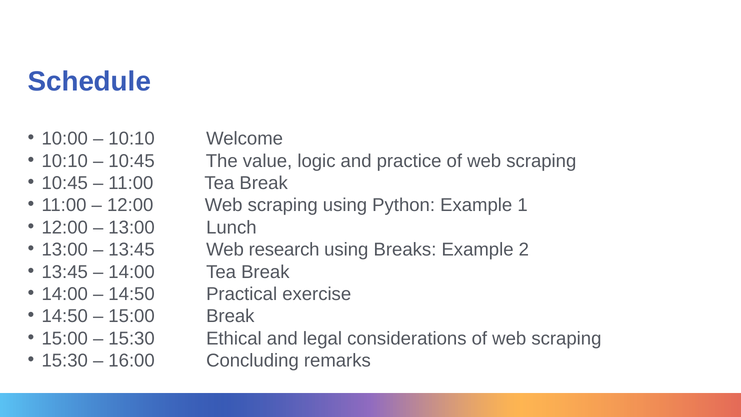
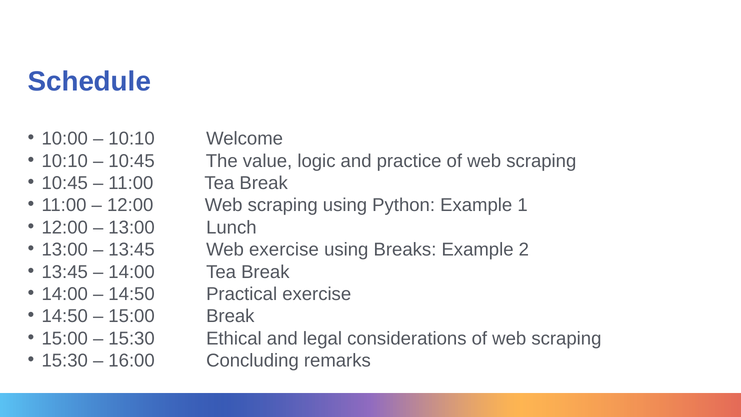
Web research: research -> exercise (284, 250)
